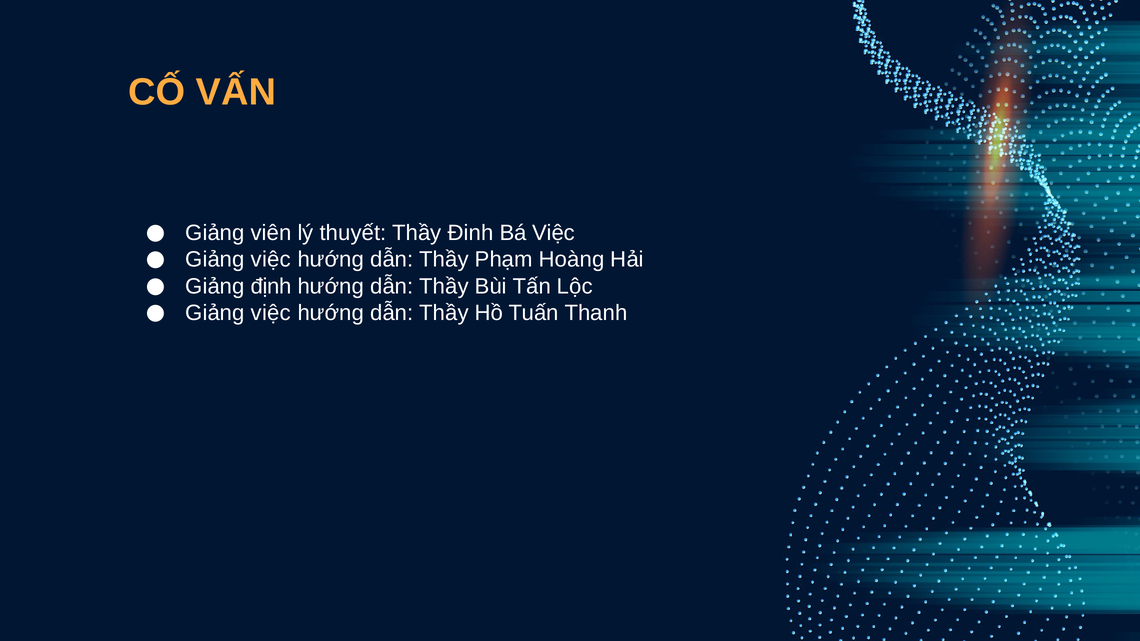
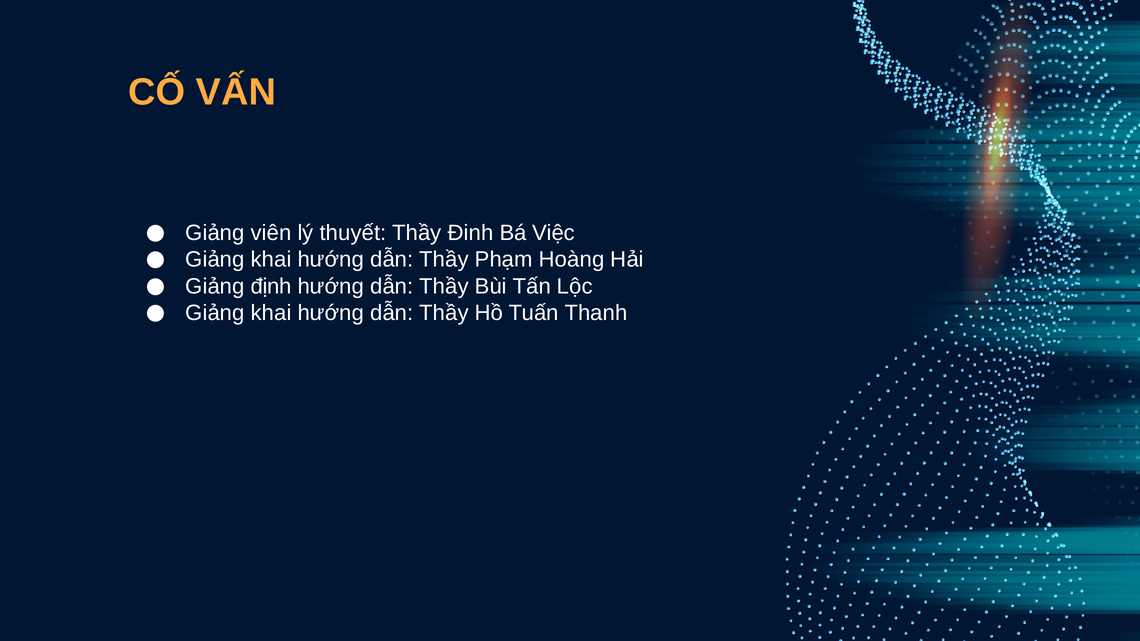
việc: việc -> khai (271, 260)
việc: việc -> khai (271, 313)
